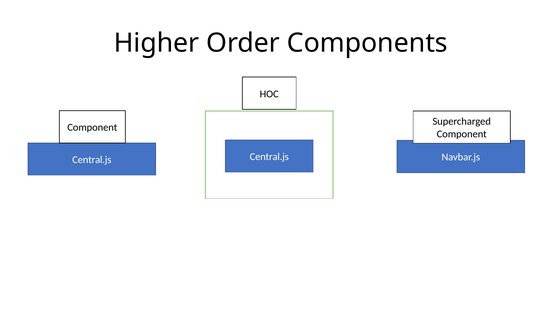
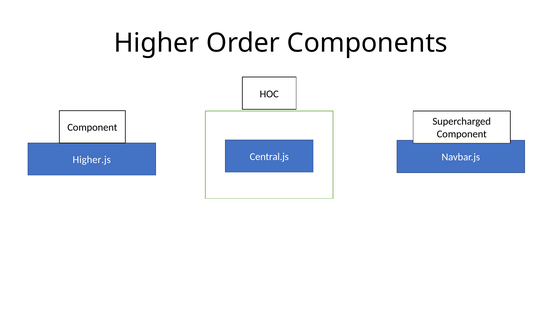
Central.js: Central.js -> Higher.js (92, 160)
